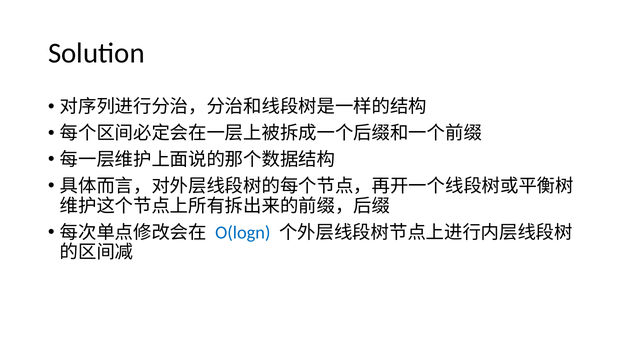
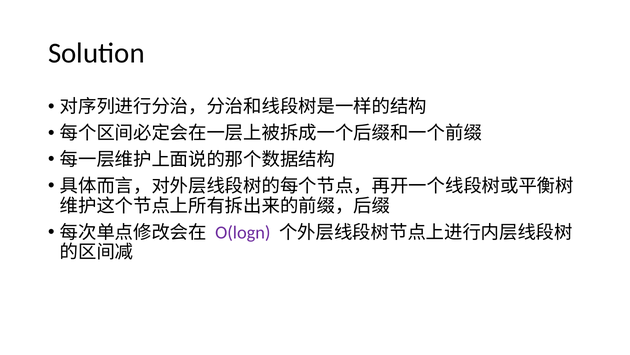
O(logn colour: blue -> purple (243, 232)
